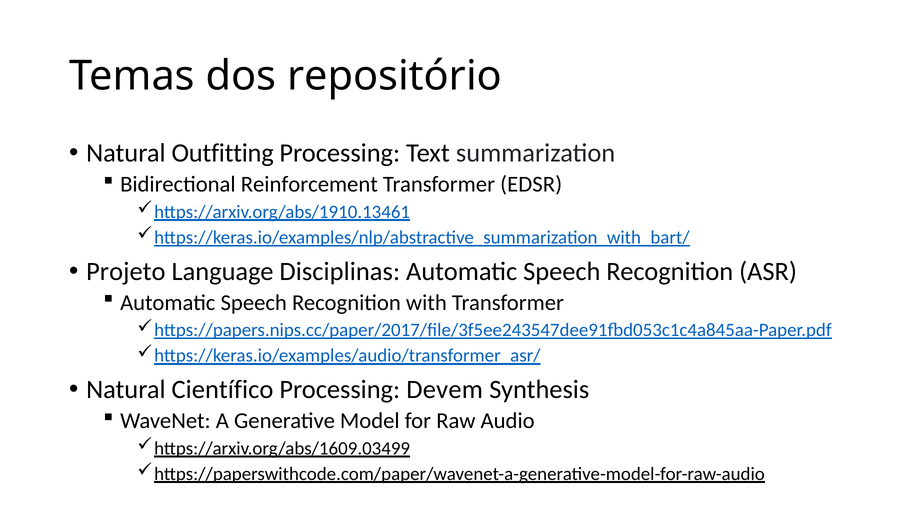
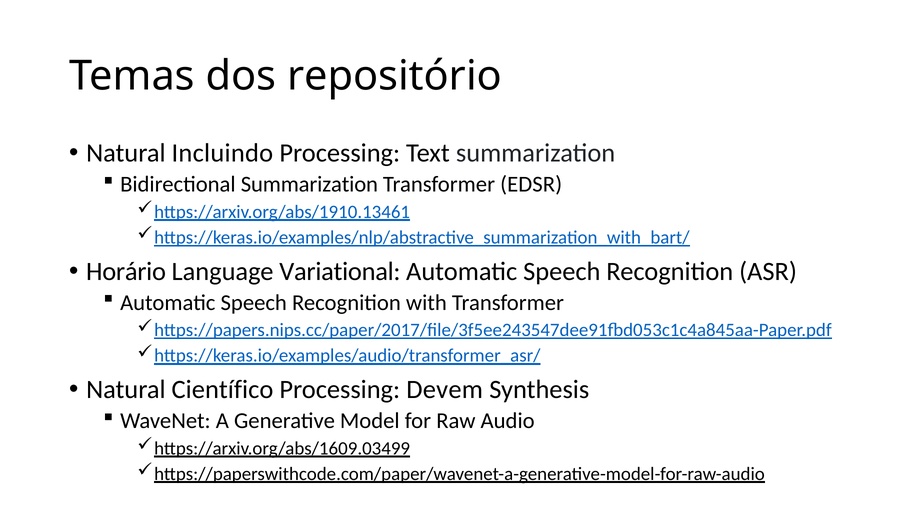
Outfitting: Outfitting -> Incluindo (222, 153)
Bidirectional Reinforcement: Reinforcement -> Summarization (309, 185)
Projeto: Projeto -> Horário (126, 272)
Disciplinas: Disciplinas -> Variational (340, 272)
